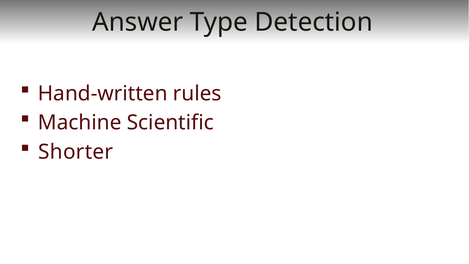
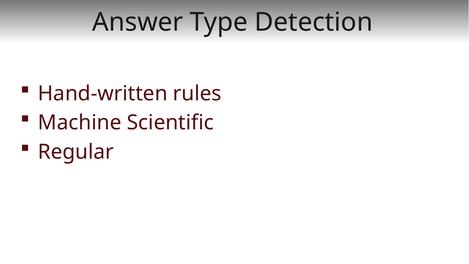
Shorter: Shorter -> Regular (76, 152)
